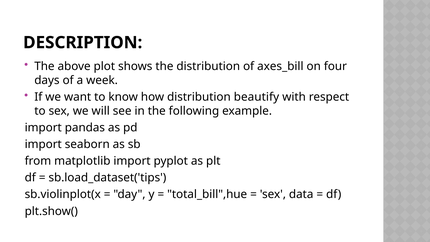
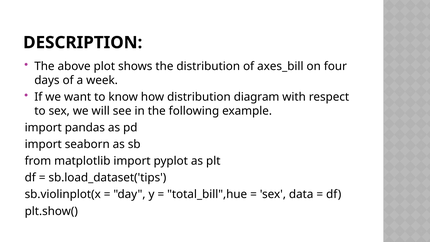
beautify: beautify -> diagram (257, 97)
